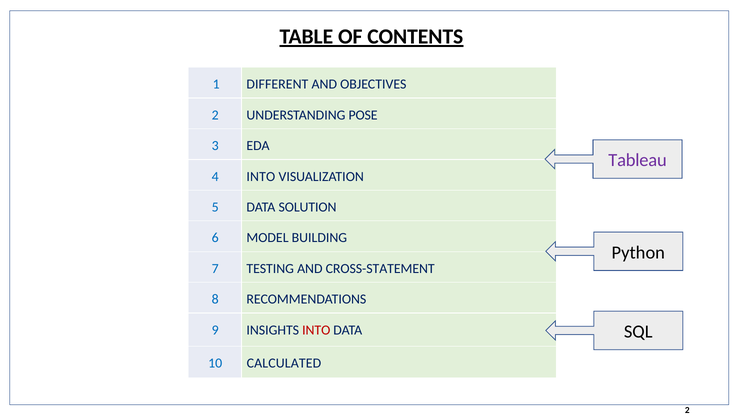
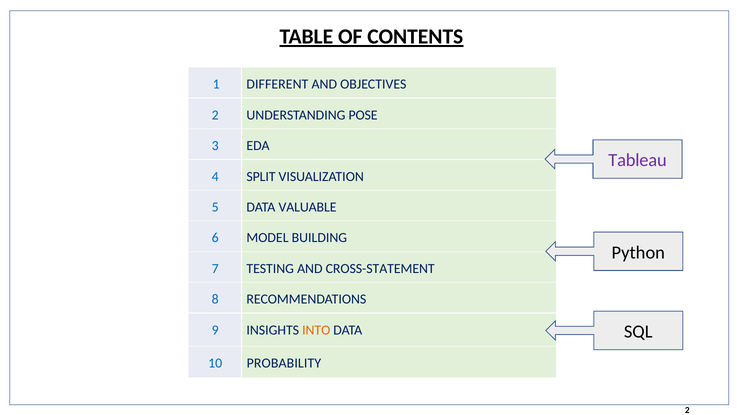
4 INTO: INTO -> SPLIT (261, 177)
SOLUTION: SOLUTION -> VALUABLE (308, 208)
INTO colour: red -> orange (316, 331)
CALCULATED: CALCULATED -> PROBABILITY (284, 364)
